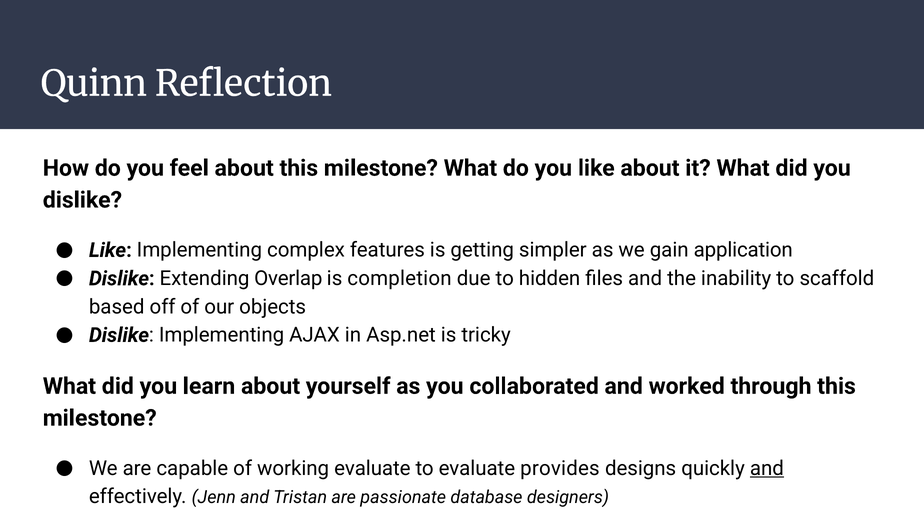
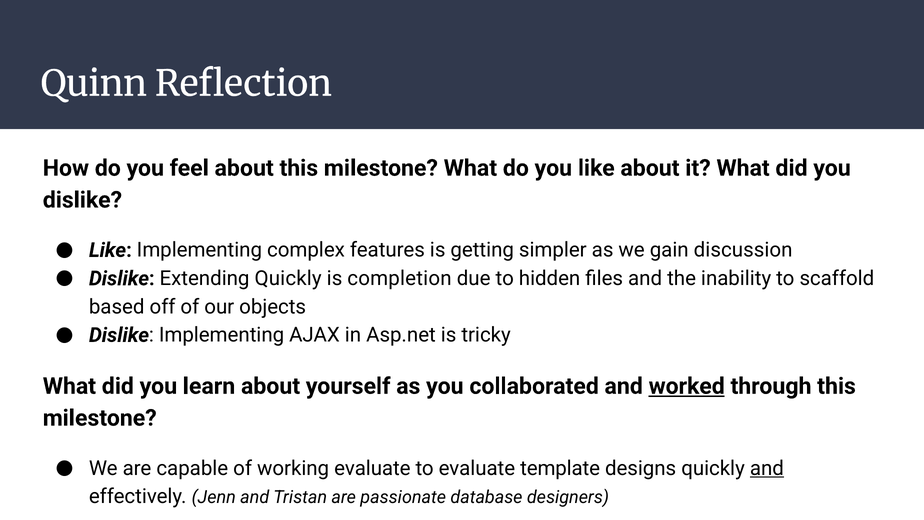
application: application -> discussion (743, 250)
Extending Overlap: Overlap -> Quickly (288, 278)
worked underline: none -> present (687, 386)
provides: provides -> template (560, 468)
